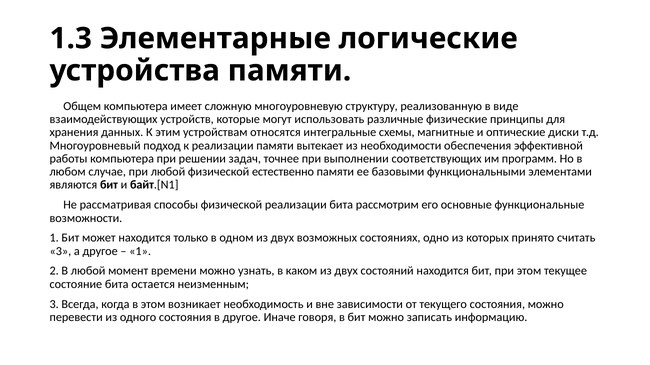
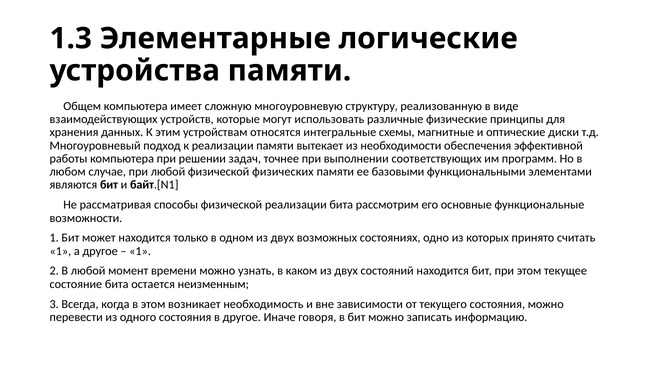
естественно: естественно -> физических (283, 172)
3: 3 -> 1 (60, 251)
